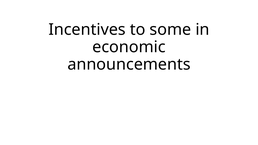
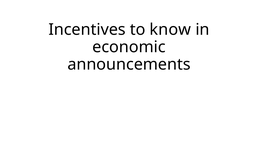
some: some -> know (170, 30)
